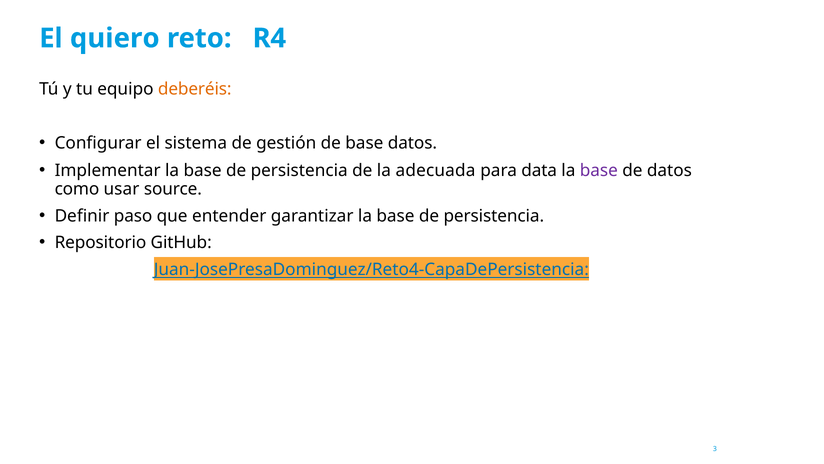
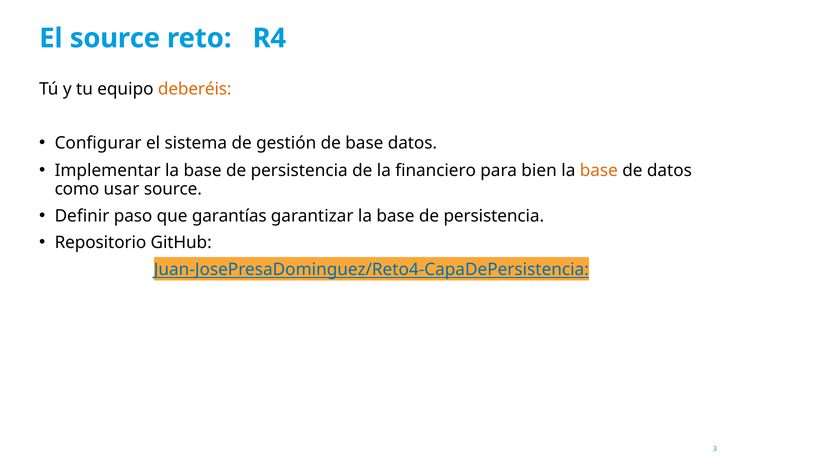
El quiero: quiero -> source (115, 38)
adecuada: adecuada -> financiero (436, 170)
data: data -> bien (539, 170)
base colour: purple -> orange (599, 170)
entender: entender -> garantías (229, 216)
